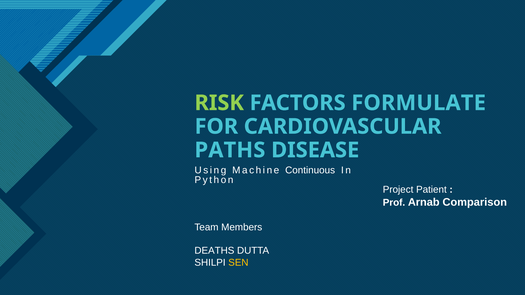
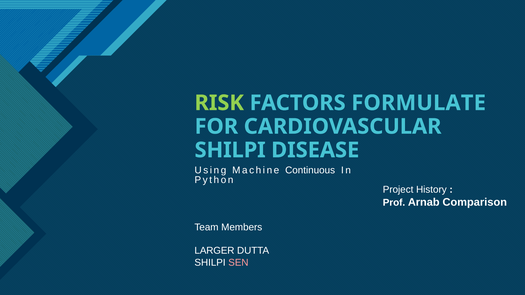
PATHS: PATHS -> SHILPI (230, 150)
Patient: Patient -> History (431, 190)
DEATHS: DEATHS -> LARGER (214, 251)
SEN colour: yellow -> pink (238, 263)
